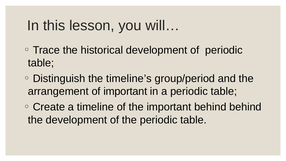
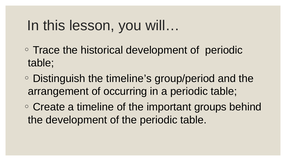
of important: important -> occurring (125, 91)
important behind: behind -> groups (210, 107)
